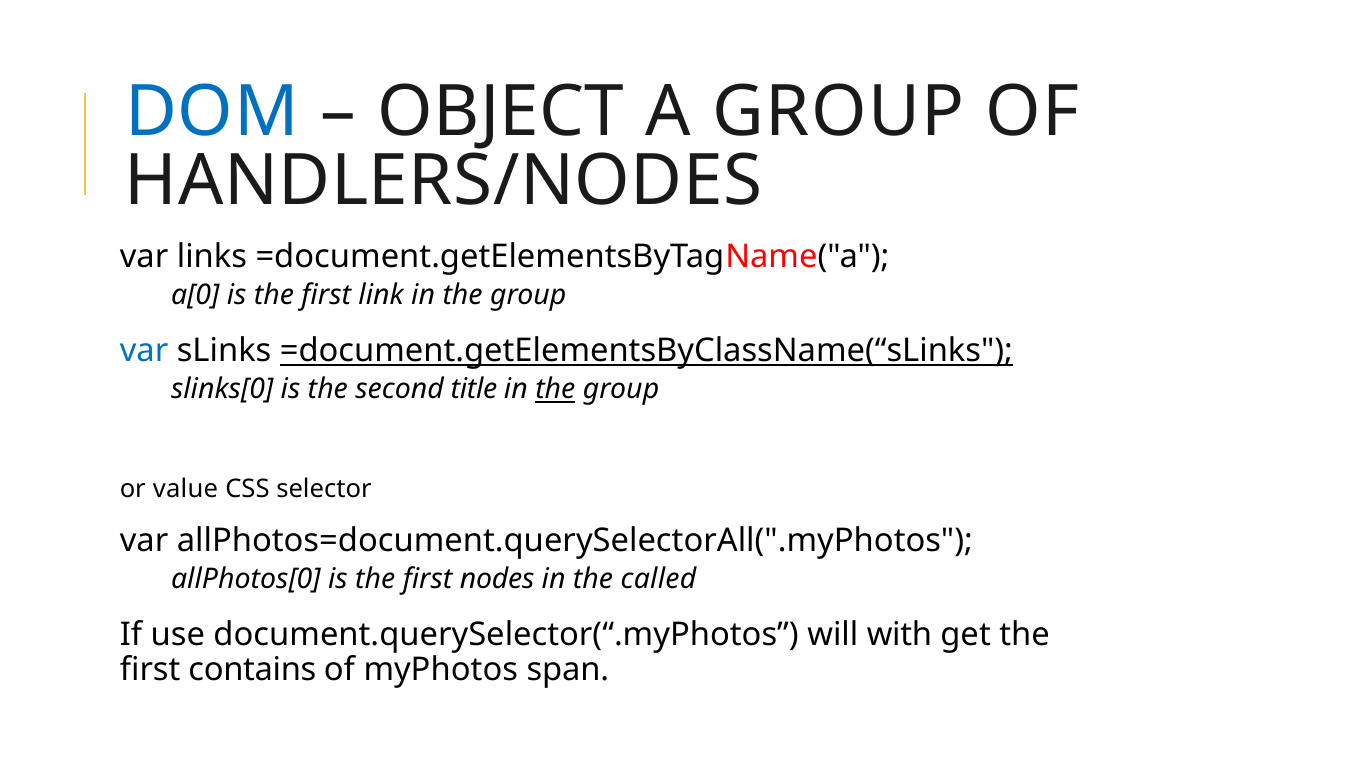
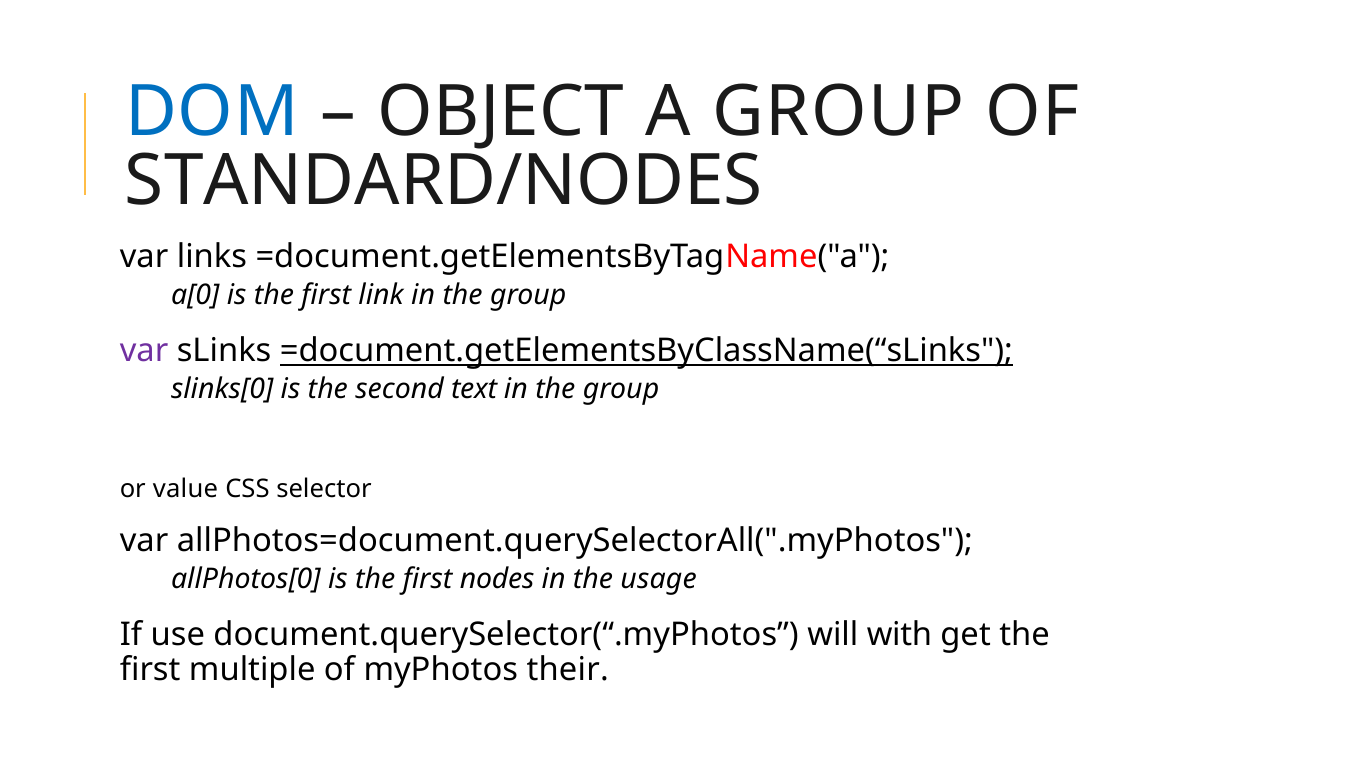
HANDLERS/NODES: HANDLERS/NODES -> STANDARD/NODES (444, 181)
var colour: blue -> purple (144, 351)
title: title -> text (474, 390)
the underline: present -> none (555, 390)
called: called -> usage (659, 579)
contains: contains -> multiple (252, 671)
span: span -> their (568, 671)
